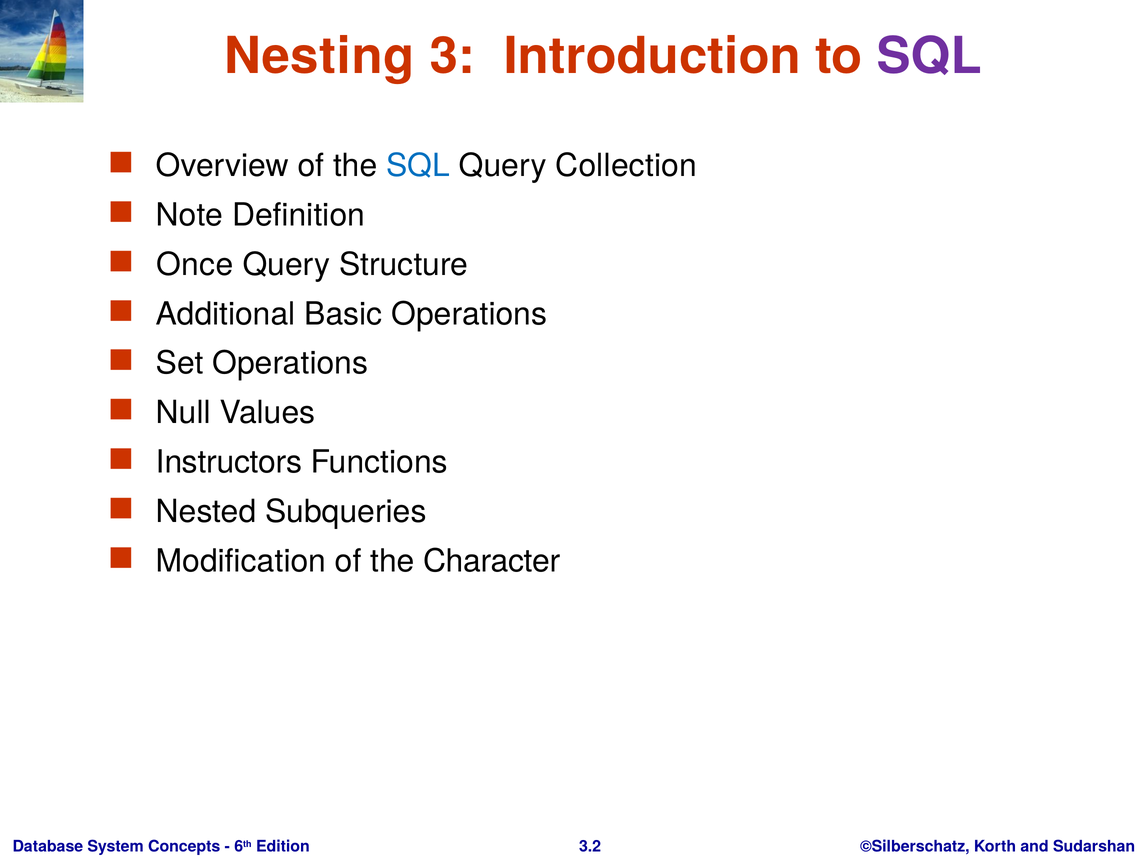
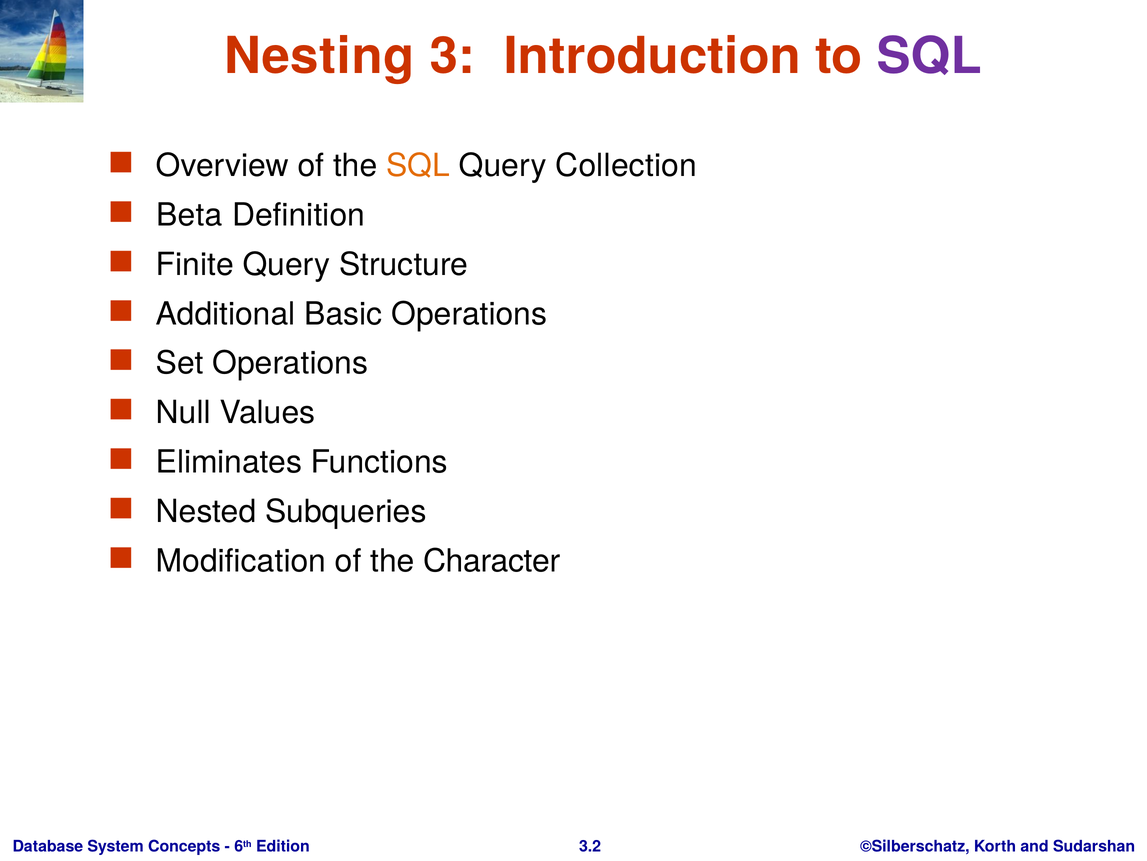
SQL colour: blue -> orange (418, 166)
Note: Note -> Beta (189, 215)
Once: Once -> Finite (195, 264)
Instructors: Instructors -> Eliminates (229, 462)
